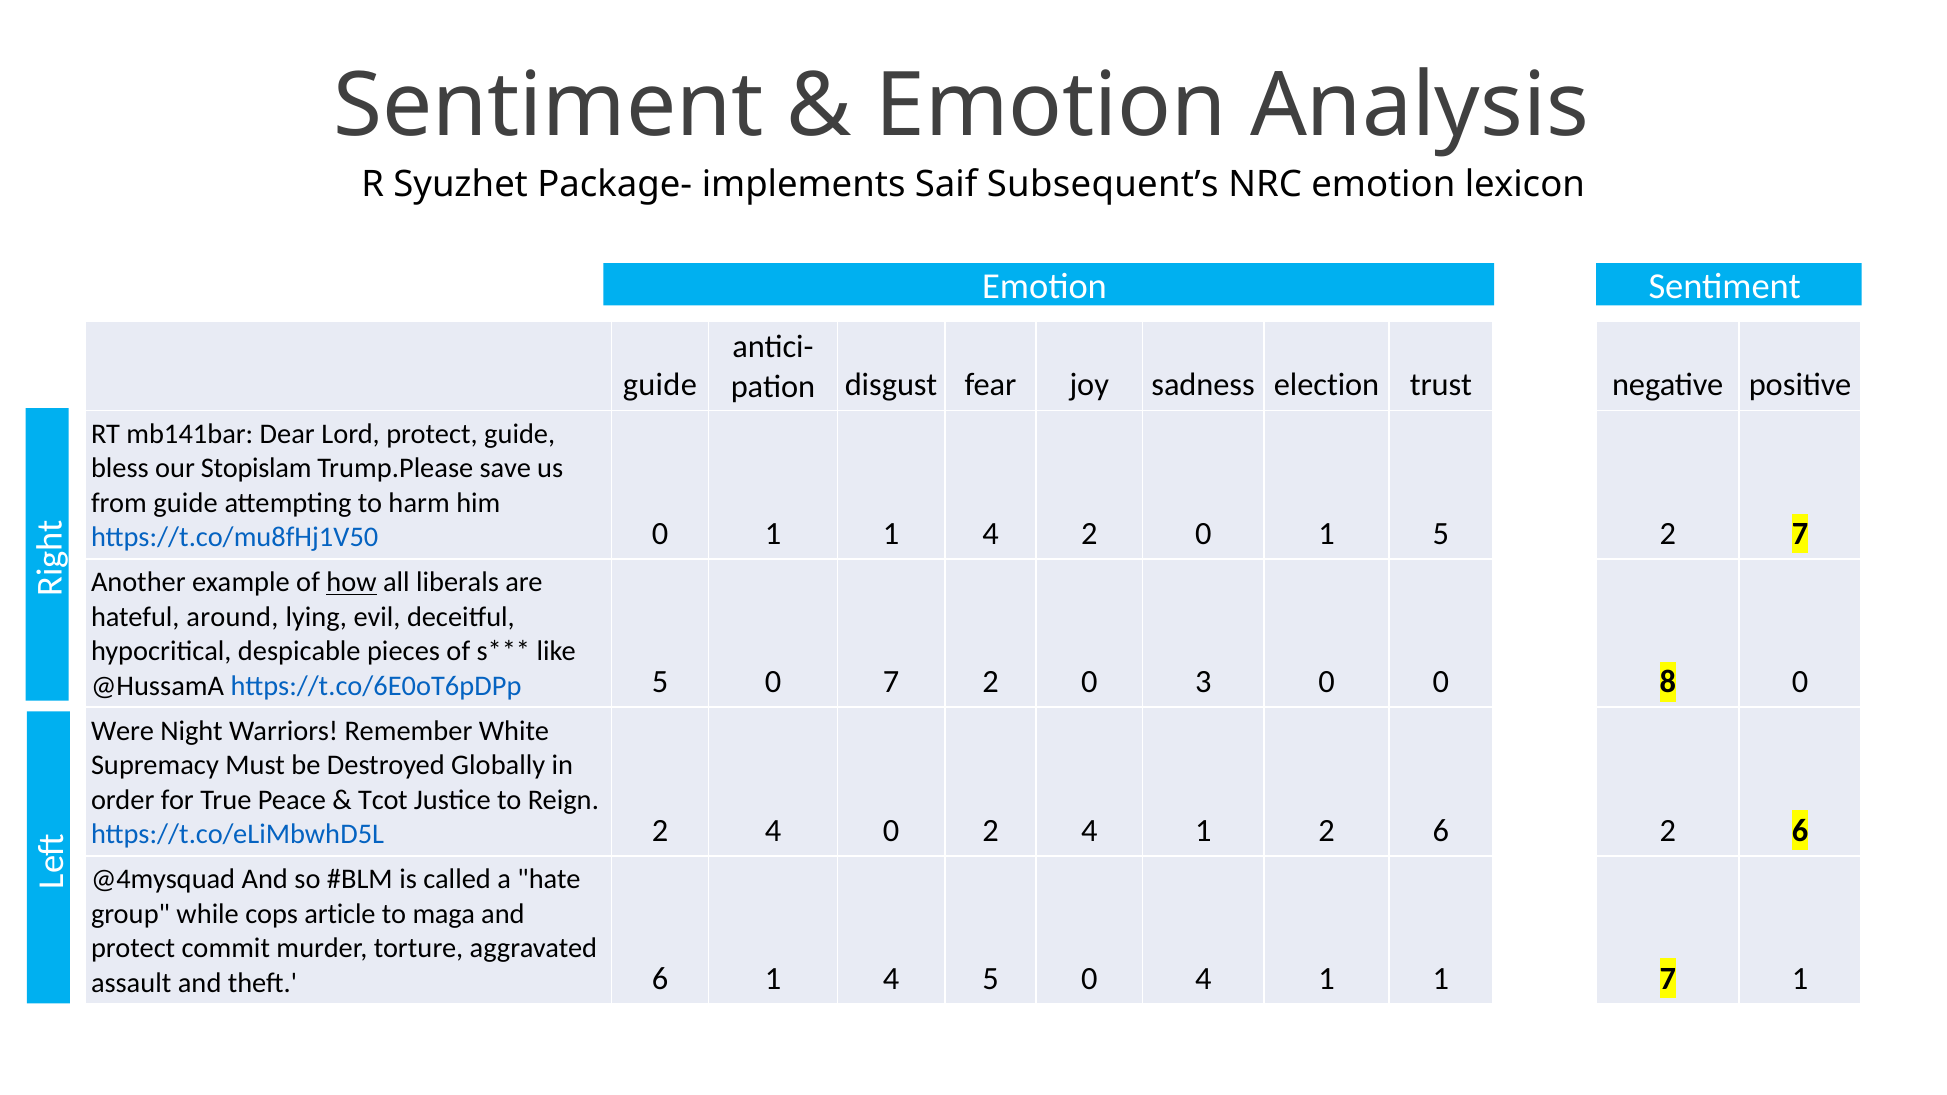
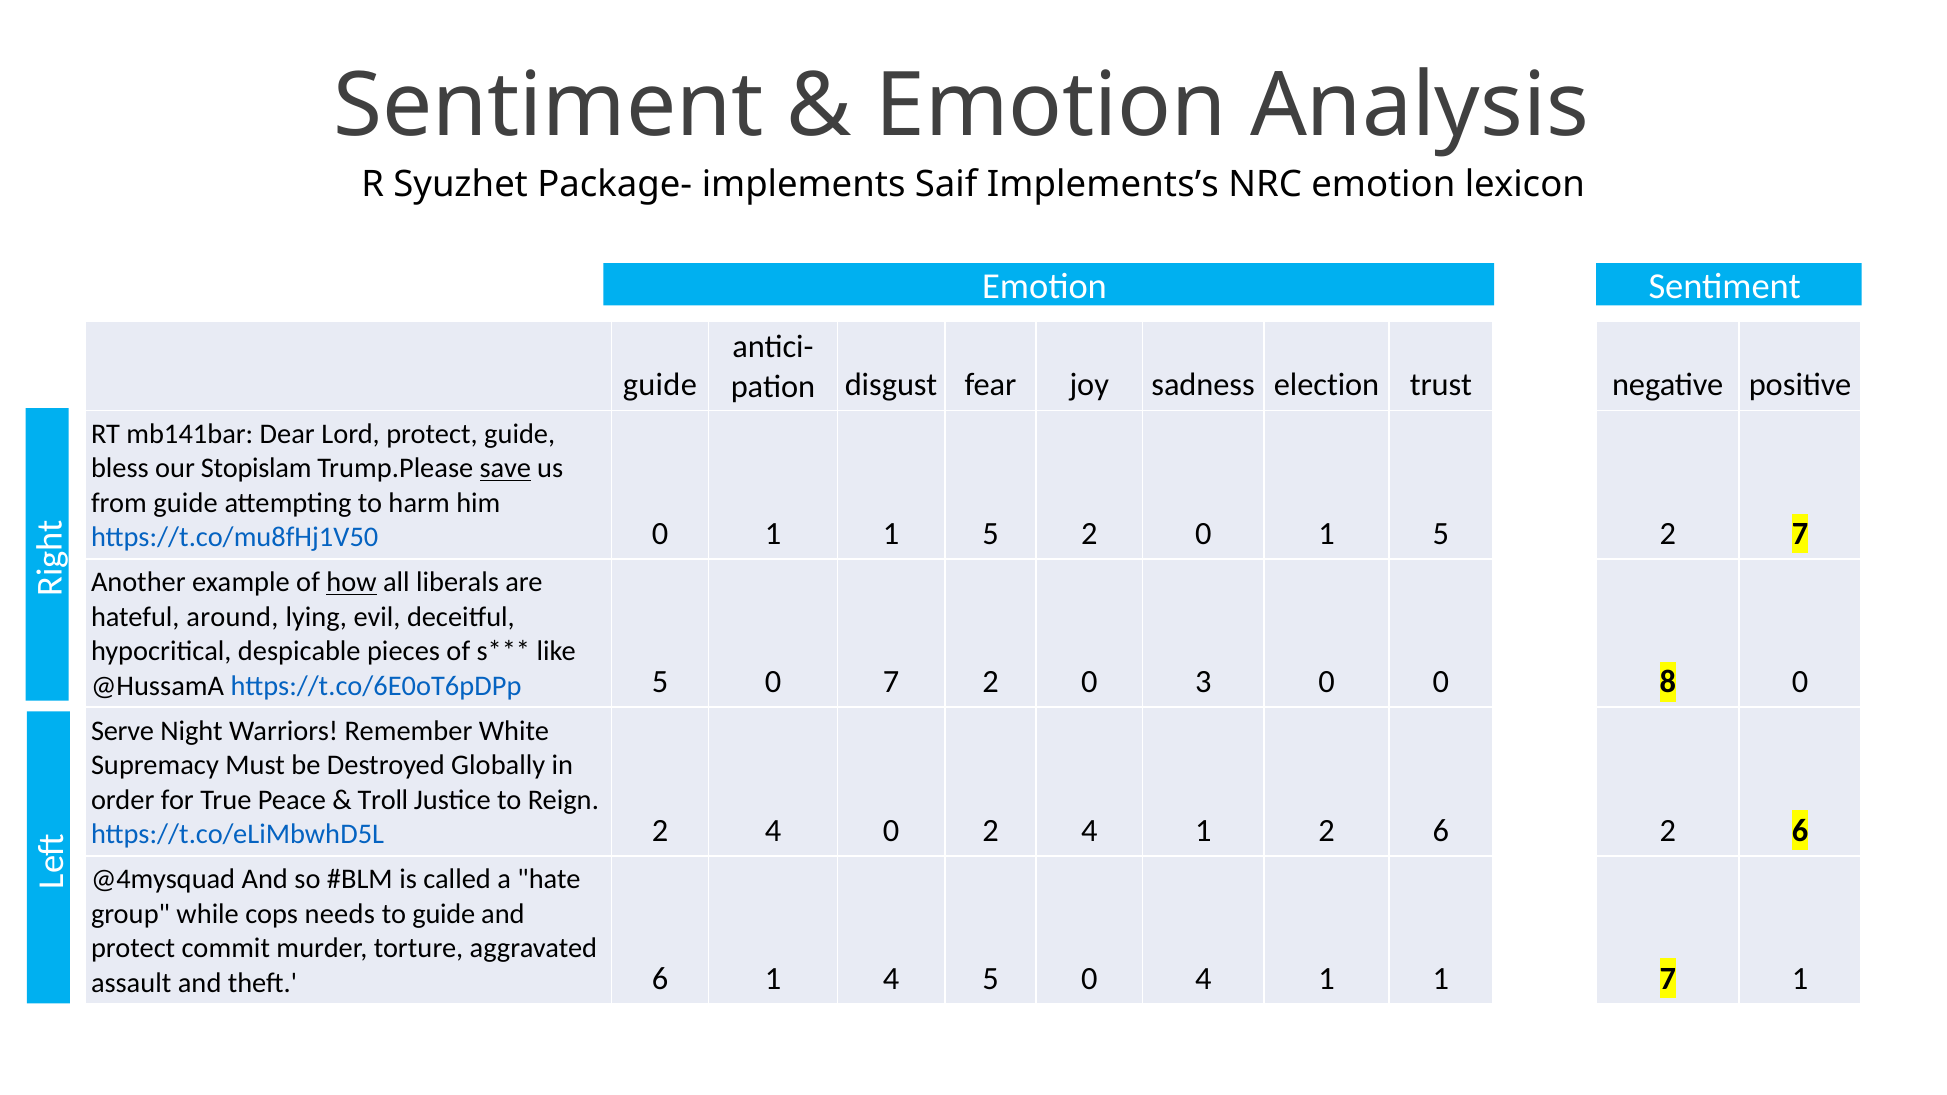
Subsequent’s: Subsequent’s -> Implements’s (1103, 185)
save underline: none -> present (505, 468)
1 1 4: 4 -> 5 (990, 534)
Were: Were -> Serve (123, 731)
Tcot: Tcot -> Troll (383, 800)
article: article -> needs (340, 914)
to maga: maga -> guide (444, 914)
